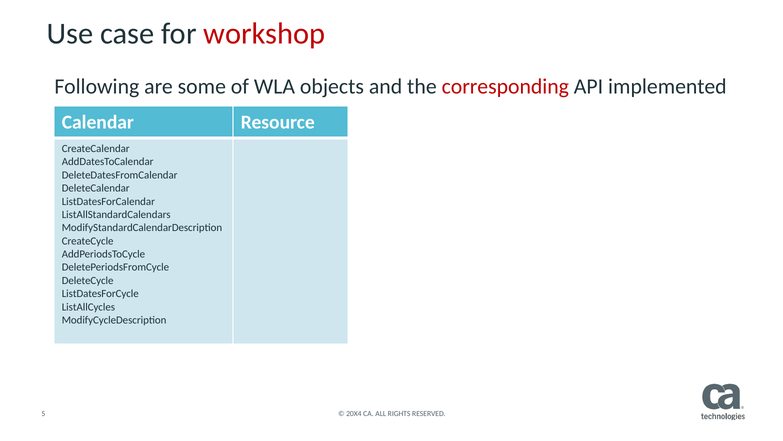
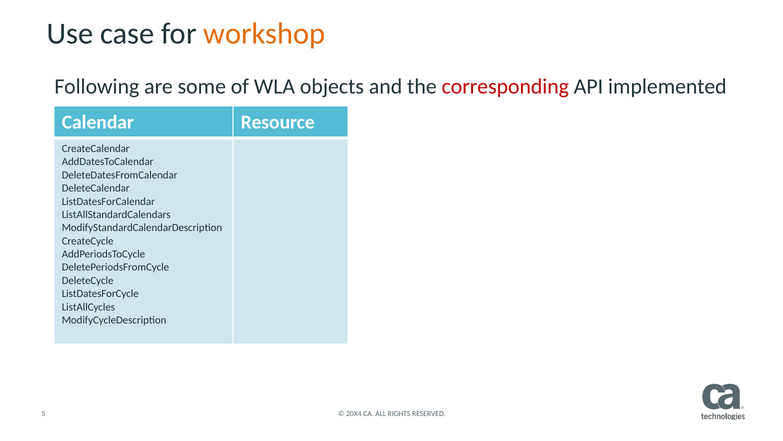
workshop colour: red -> orange (264, 34)
